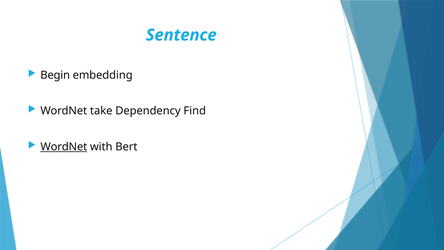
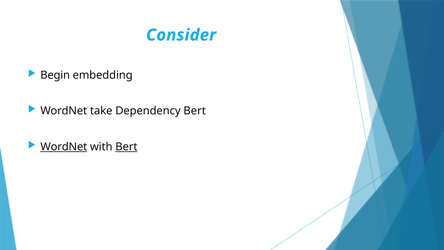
Sentence: Sentence -> Consider (181, 35)
Dependency Find: Find -> Bert (195, 111)
Bert underline: none -> present (126, 147)
